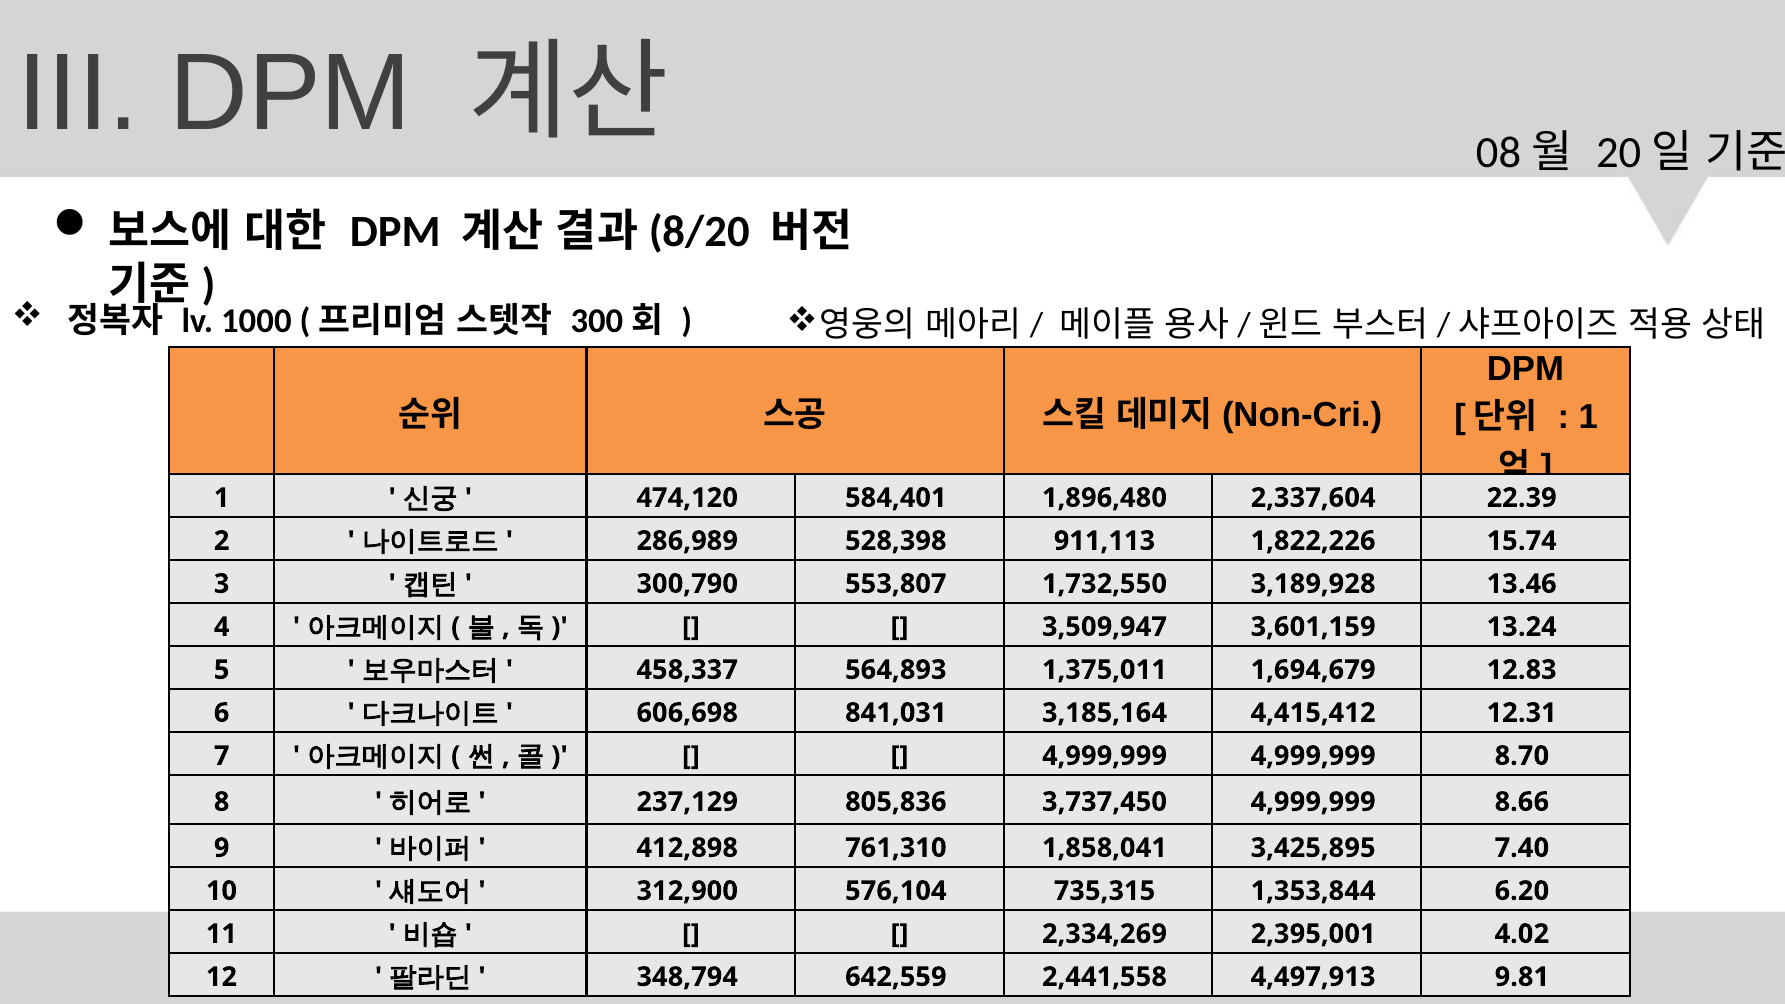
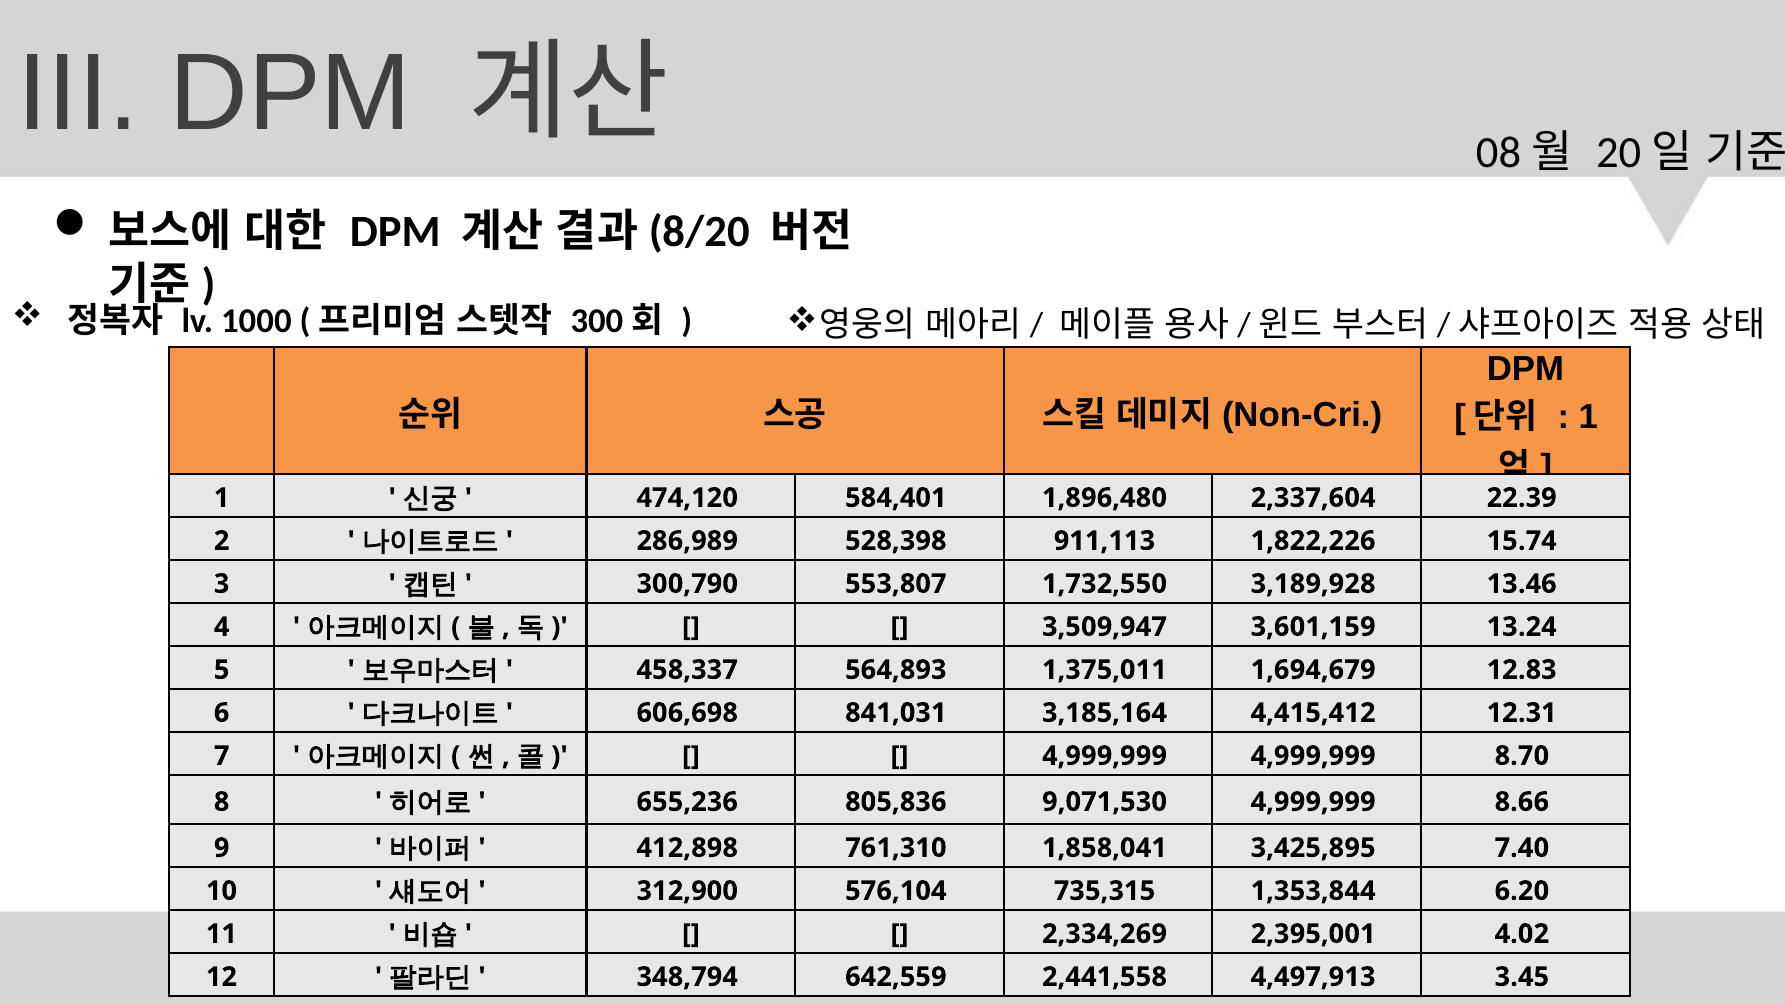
237,129: 237,129 -> 655,236 (687, 802)
3,737,450: 3,737,450 -> 9,071,530 (1104, 802)
9.81: 9.81 -> 3.45 (1522, 977)
